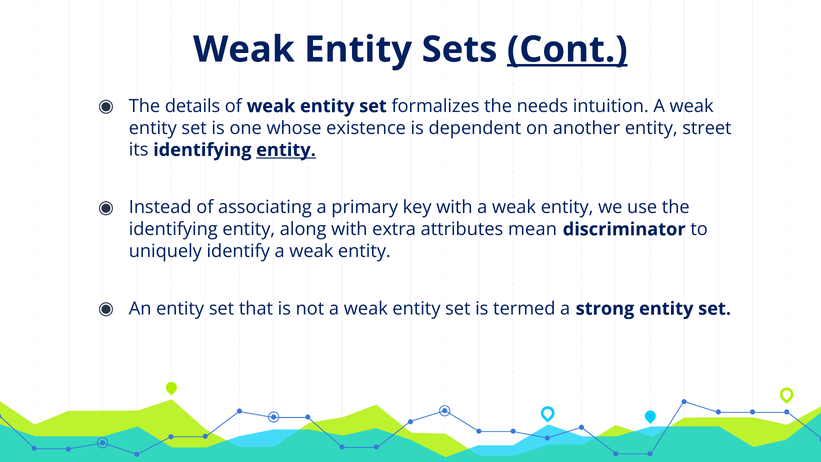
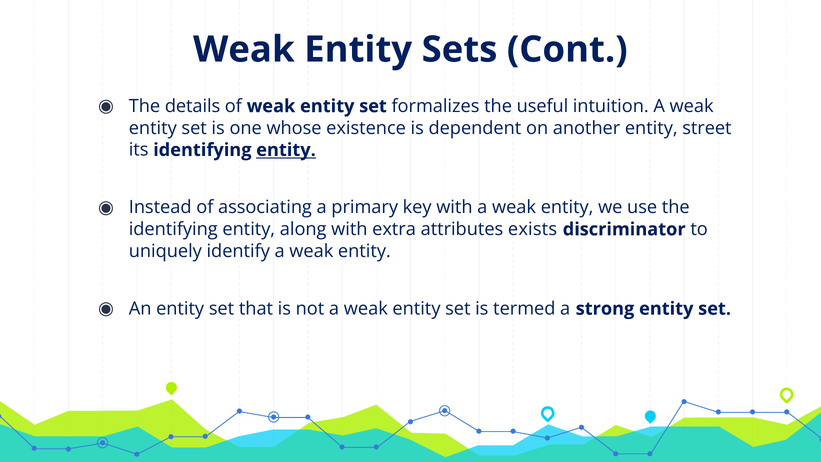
Cont underline: present -> none (567, 50)
needs: needs -> useful (542, 106)
mean: mean -> exists (533, 229)
